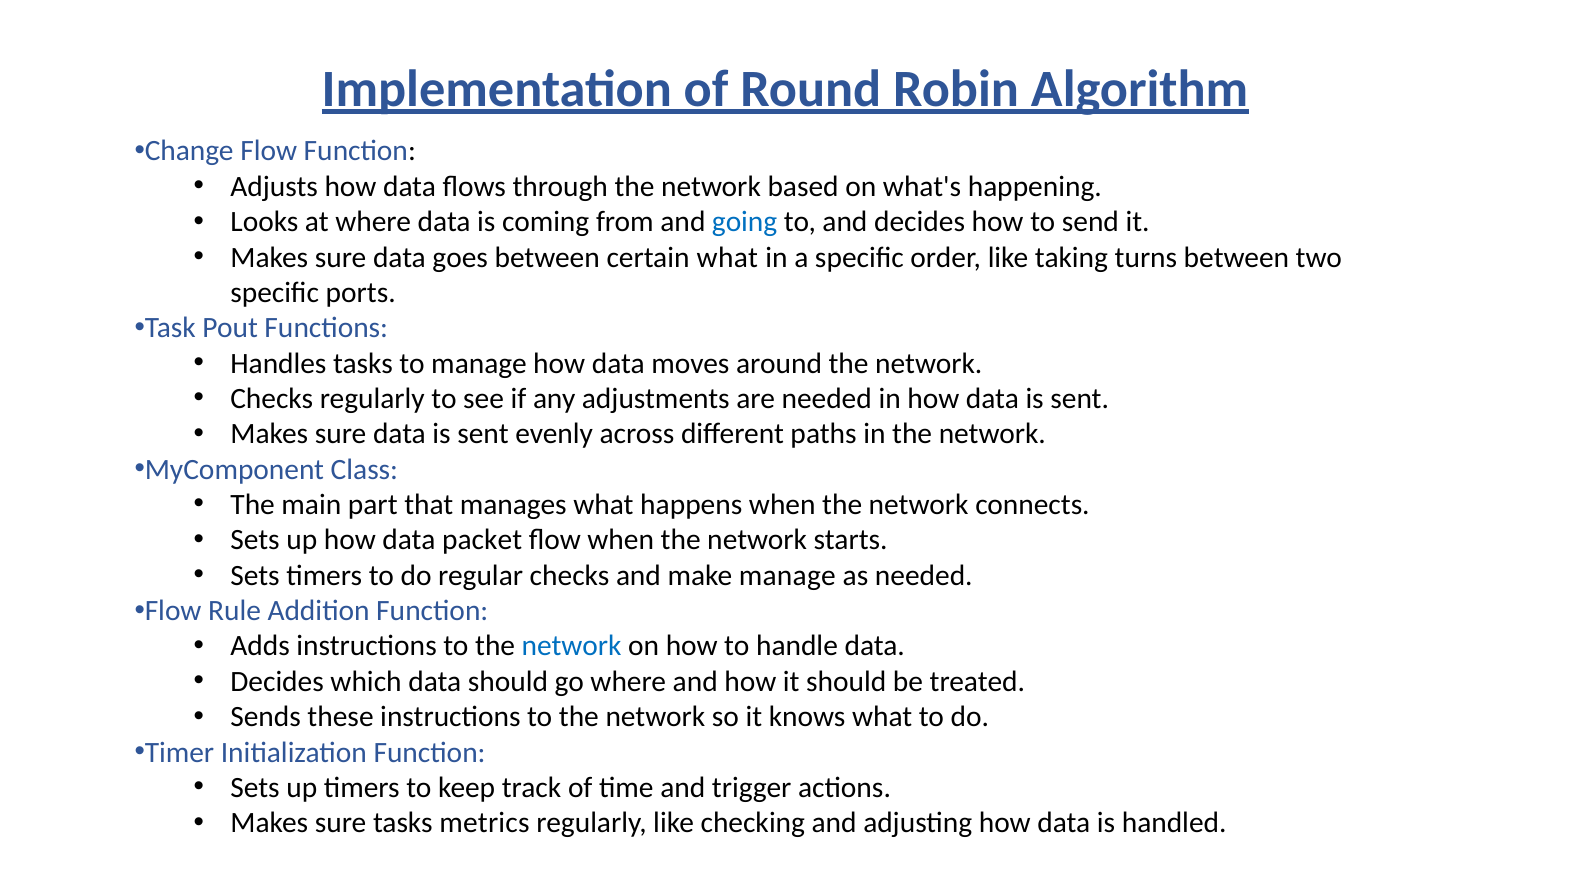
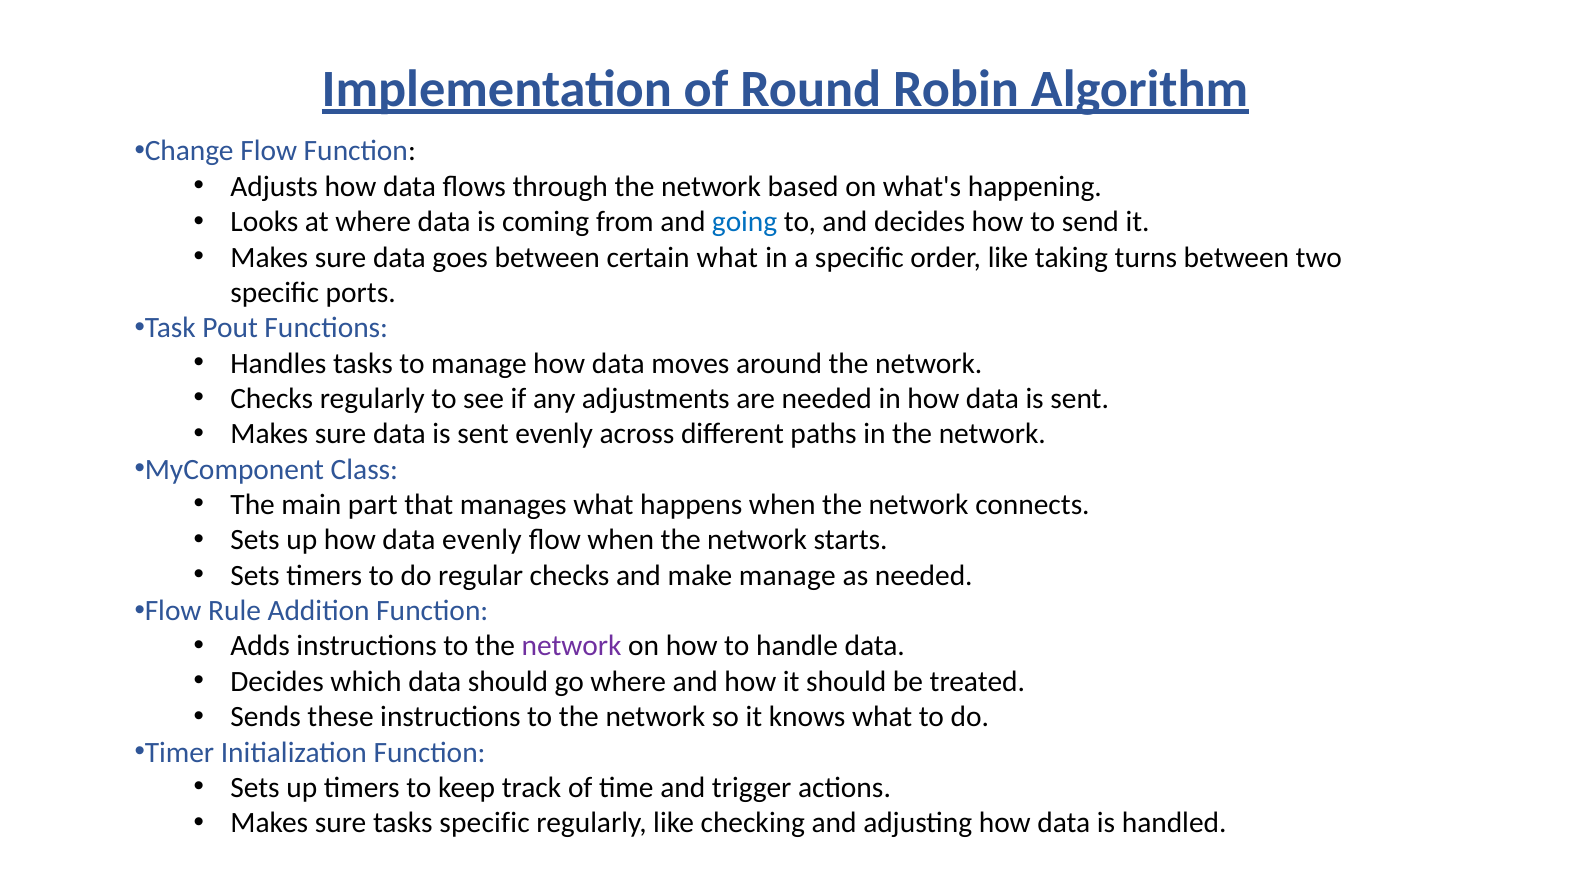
data packet: packet -> evenly (482, 540)
network colour: blue -> purple (572, 646)
tasks metrics: metrics -> specific (485, 823)
